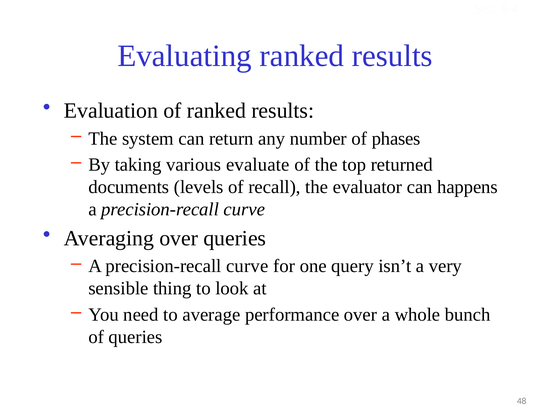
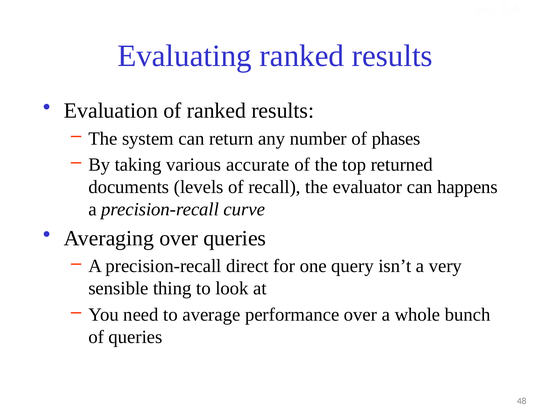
evaluate: evaluate -> accurate (258, 165)
curve: curve -> direct (247, 266)
